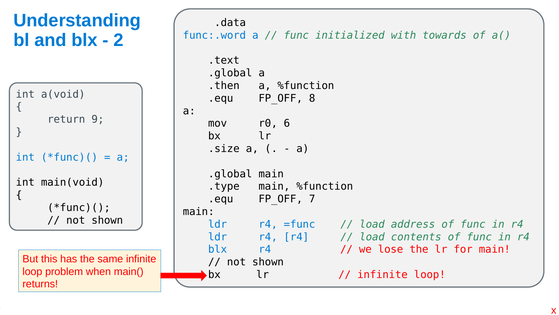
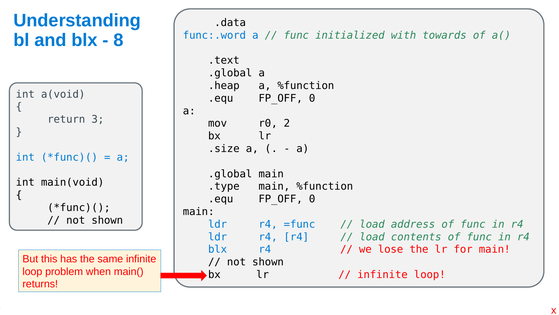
2: 2 -> 8 (119, 40)
.then: .then -> .heap (224, 86)
8: 8 -> 0 (312, 98)
9: 9 -> 3 (98, 119)
r0 6: 6 -> 2 (287, 123)
7: 7 -> 0 (312, 199)
